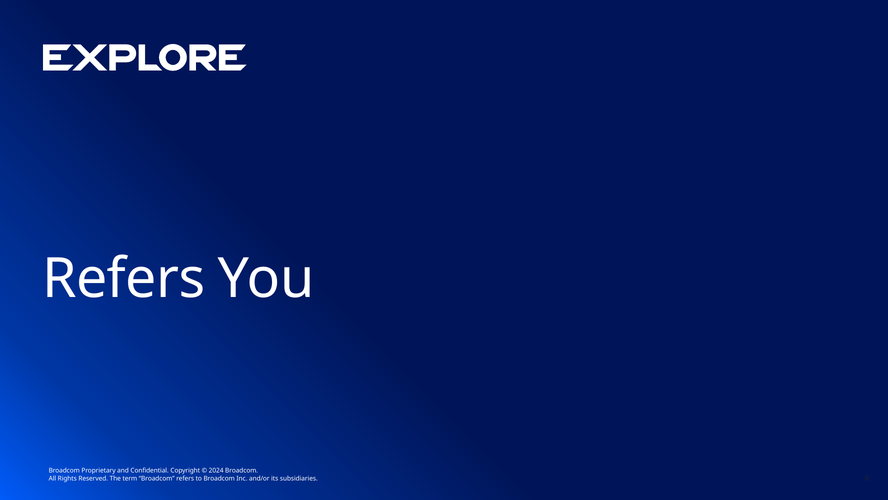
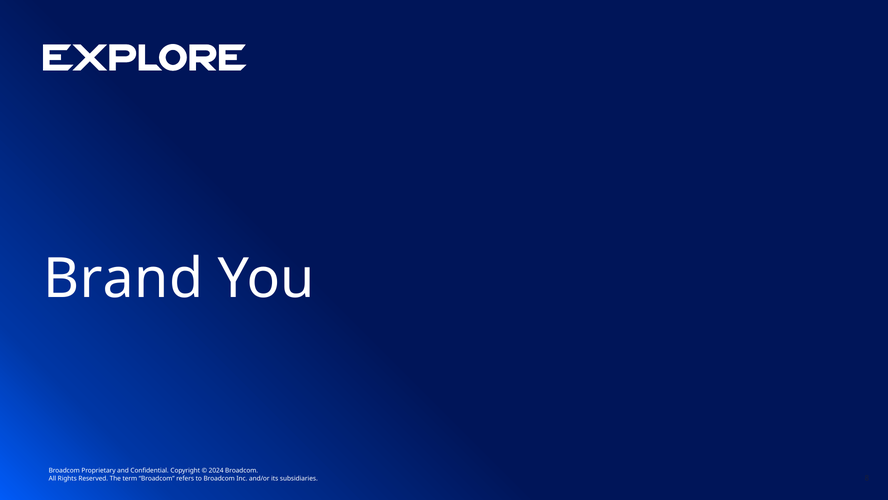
Refers: Refers -> Brand (123, 279)
